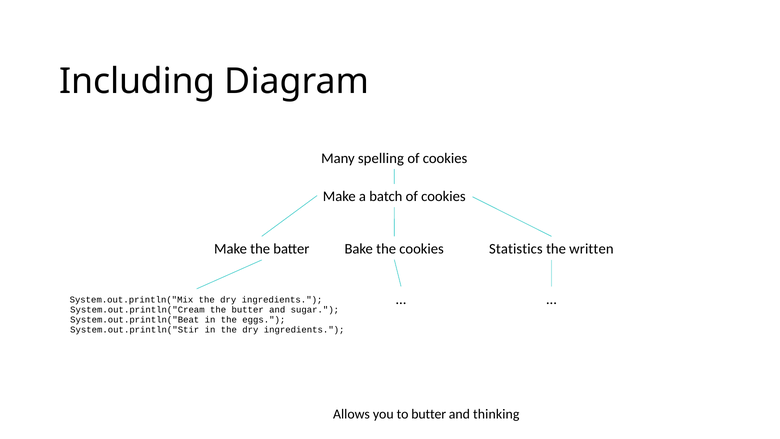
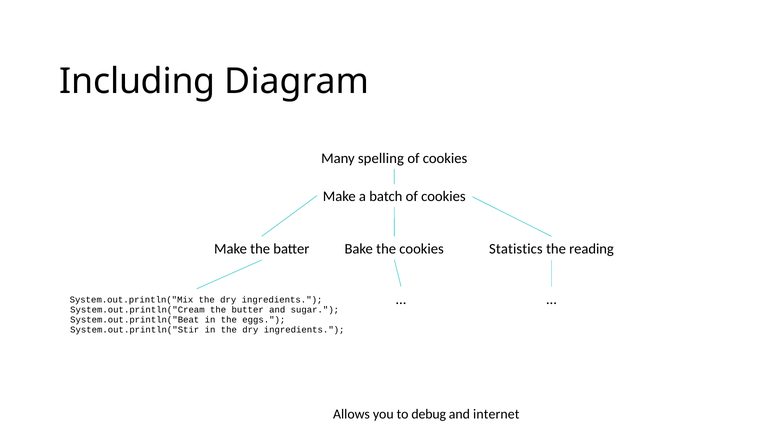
written: written -> reading (591, 249)
to butter: butter -> debug (429, 414)
thinking: thinking -> internet (496, 414)
